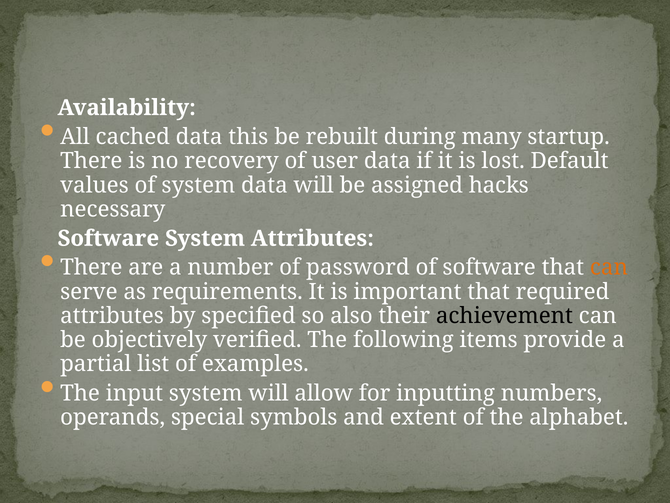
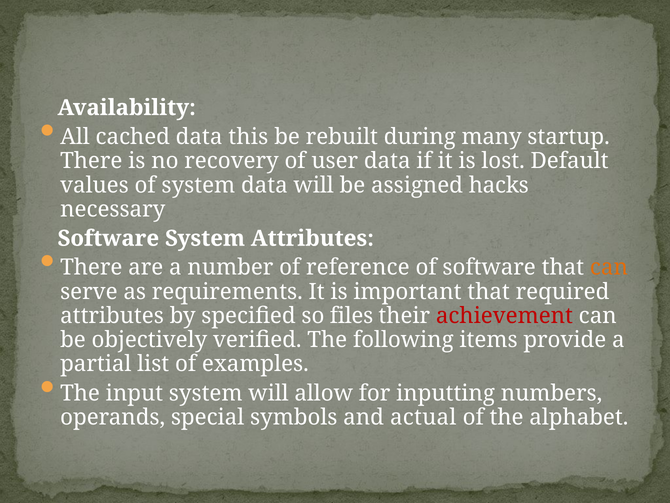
password: password -> reference (358, 267)
also: also -> files (352, 316)
achievement colour: black -> red (504, 316)
extent: extent -> actual (423, 417)
